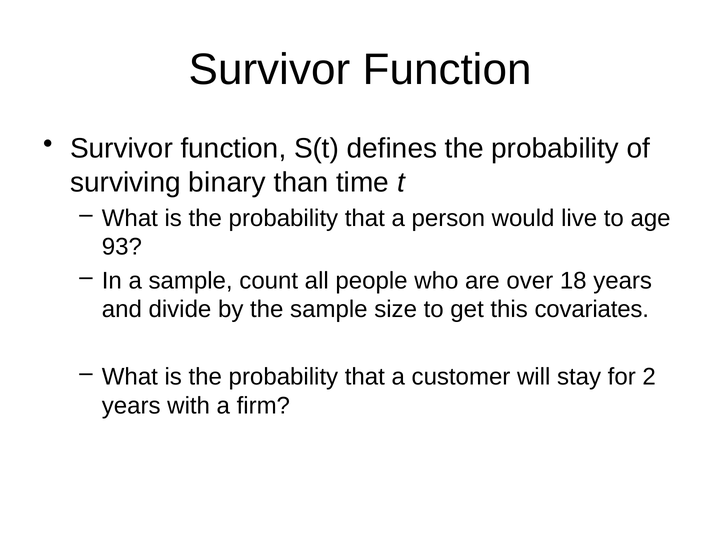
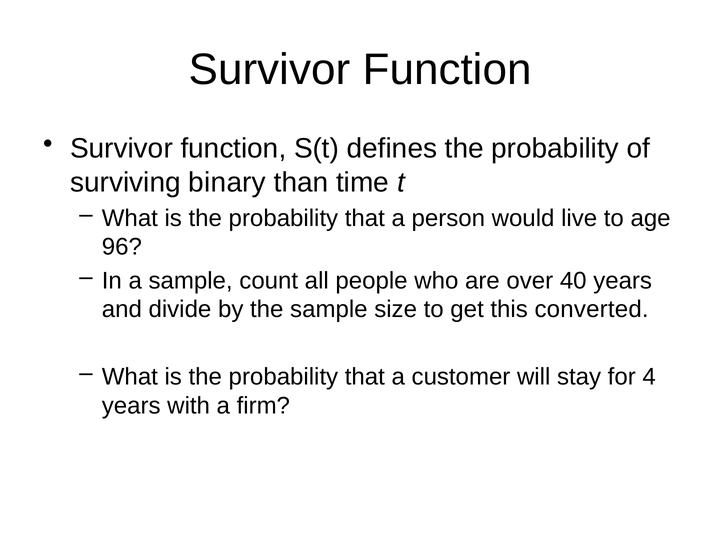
93: 93 -> 96 (122, 247)
18: 18 -> 40 (573, 280)
covariates: covariates -> converted (592, 309)
2: 2 -> 4 (649, 377)
